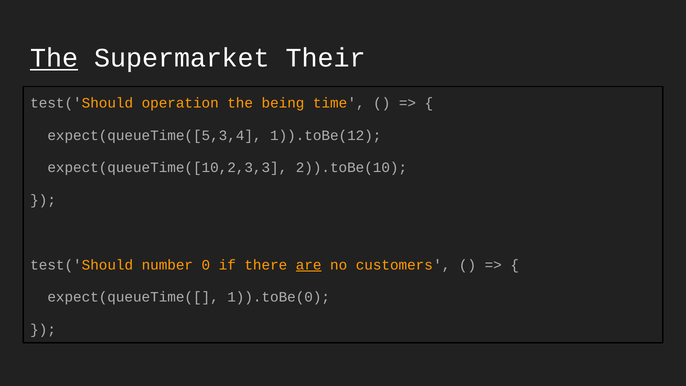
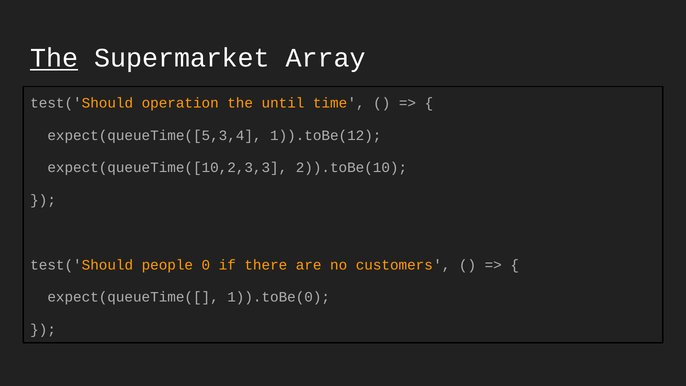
Their: Their -> Array (326, 58)
being: being -> until (283, 103)
number: number -> people (167, 265)
are underline: present -> none (309, 265)
